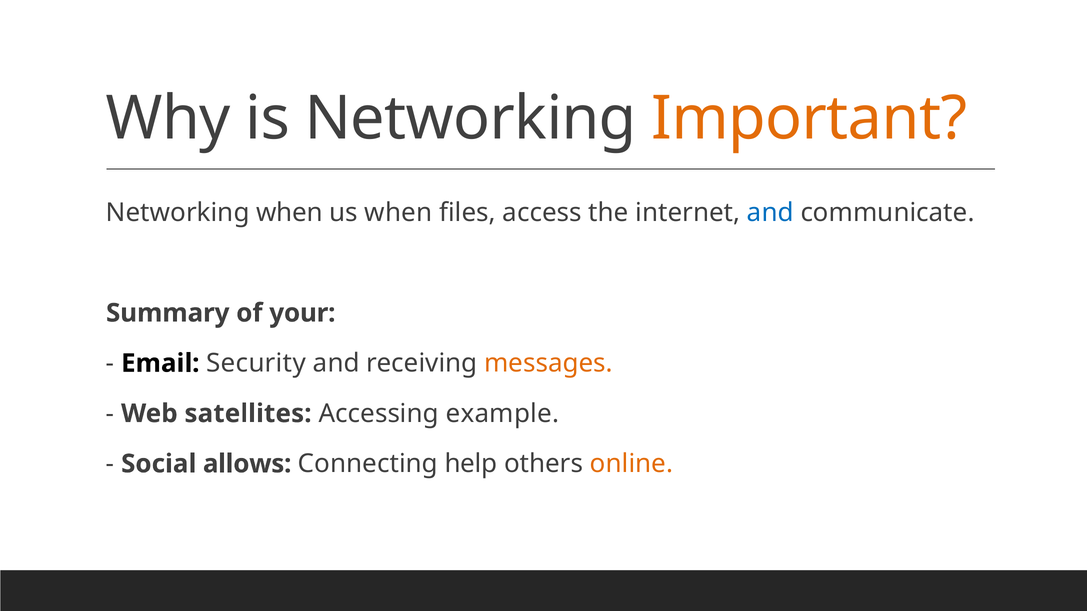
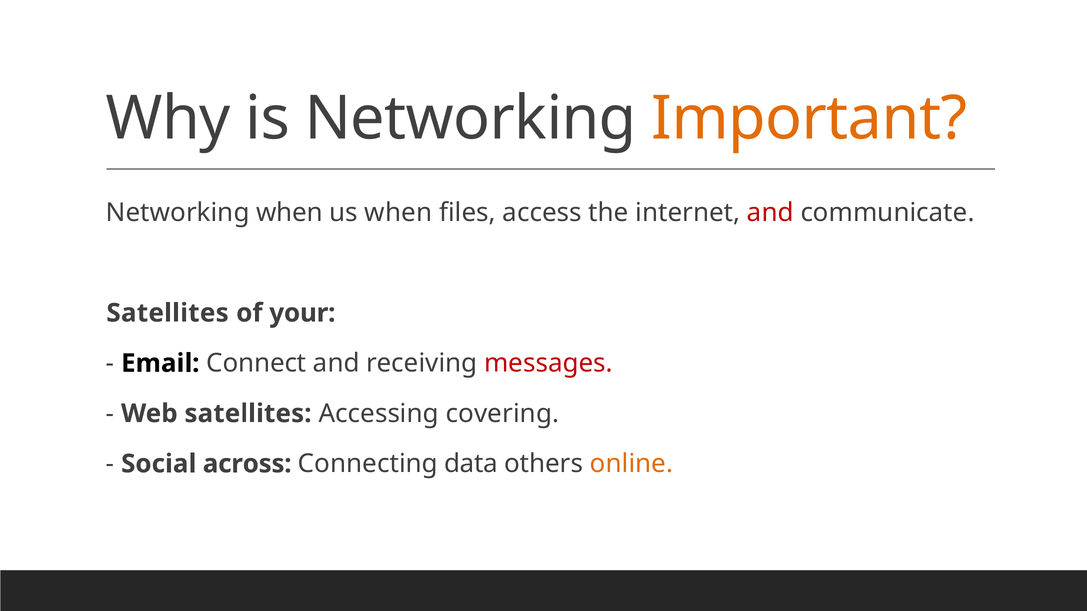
and colour: blue -> red (770, 213)
Summary: Summary -> Satellites (168, 313)
Security: Security -> Connect (256, 364)
messages colour: orange -> red (549, 364)
example: example -> covering (502, 414)
allows: allows -> across (247, 464)
help: help -> data (471, 464)
